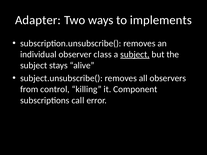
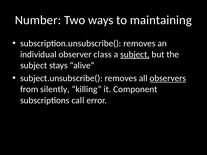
Adapter: Adapter -> Number (38, 20)
implements: implements -> maintaining (161, 20)
observers underline: none -> present (168, 78)
control: control -> silently (55, 89)
